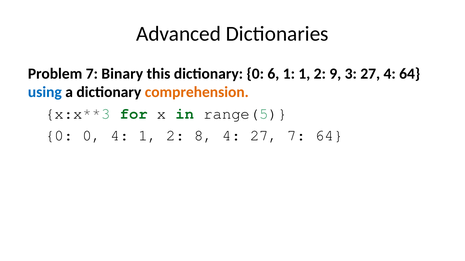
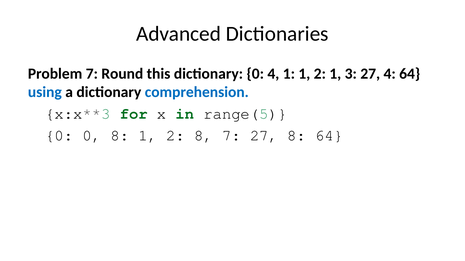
Binary: Binary -> Round (122, 74)
0 6: 6 -> 4 (273, 74)
2 9: 9 -> 1 (335, 74)
comprehension colour: orange -> blue (197, 92)
0 4: 4 -> 8 (120, 136)
8 4: 4 -> 7 (231, 136)
27 7: 7 -> 8 (297, 136)
